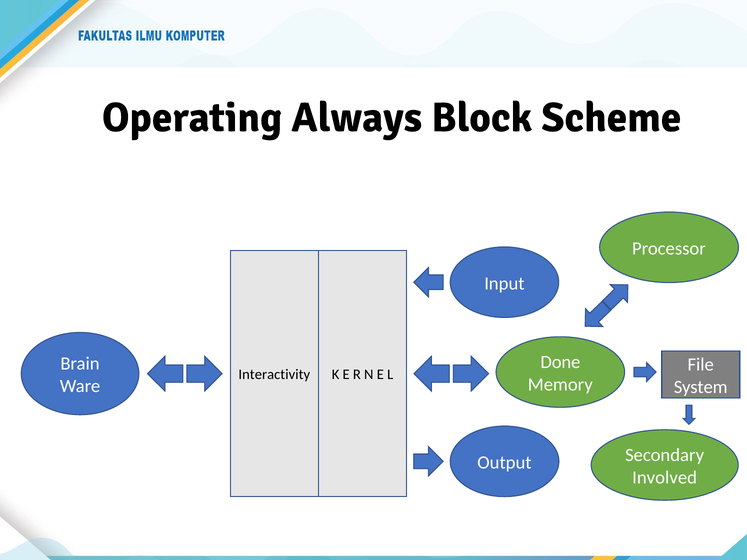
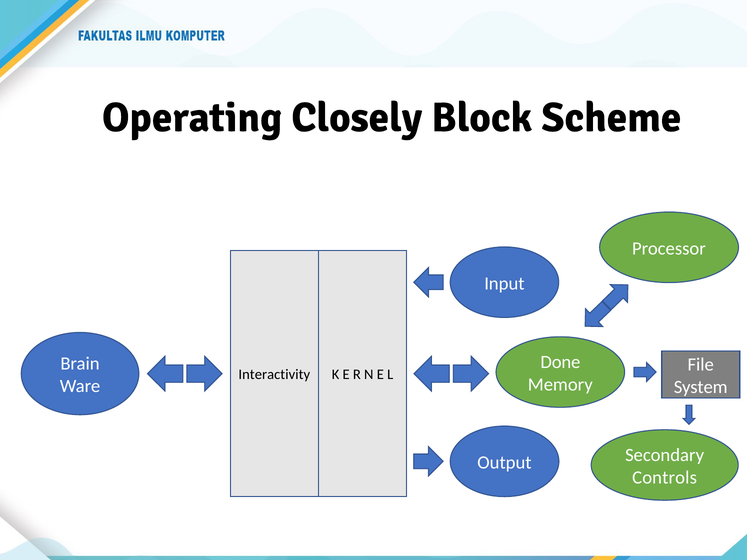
Always: Always -> Closely (357, 118)
Involved: Involved -> Controls (665, 478)
